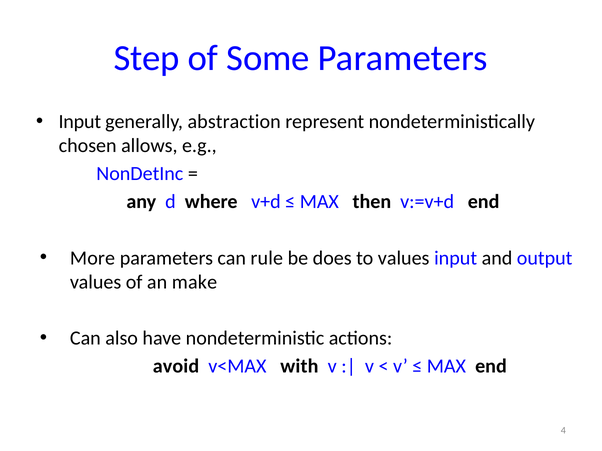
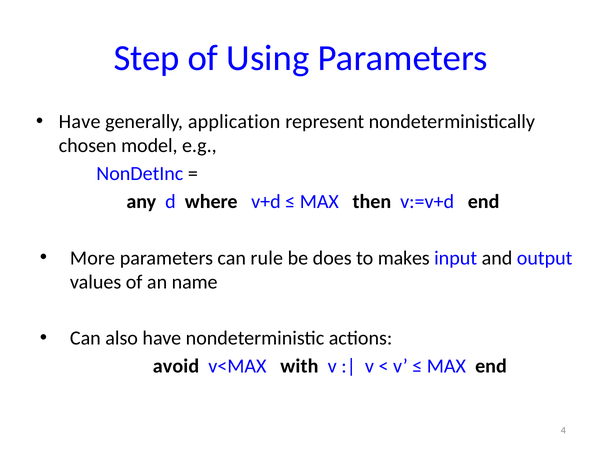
Some: Some -> Using (268, 58)
Input: Input -> Have (80, 122)
abstraction: abstraction -> application (234, 122)
allows: allows -> model (149, 146)
to values: values -> makes (404, 258)
make: make -> name (195, 282)
